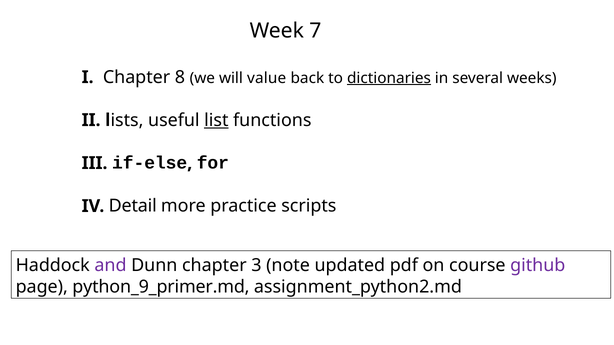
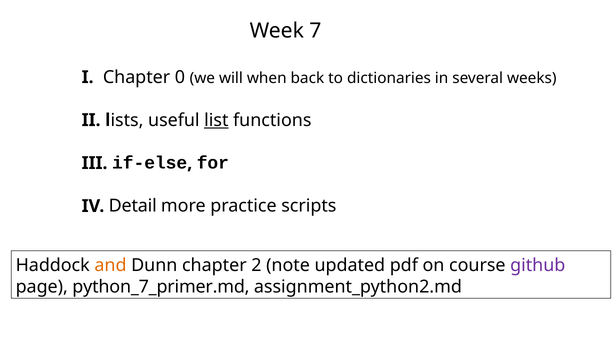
8: 8 -> 0 (180, 77)
value: value -> when (267, 78)
dictionaries underline: present -> none (389, 78)
and colour: purple -> orange (110, 265)
3: 3 -> 2 (256, 265)
python_9_primer.md: python_9_primer.md -> python_7_primer.md (161, 287)
